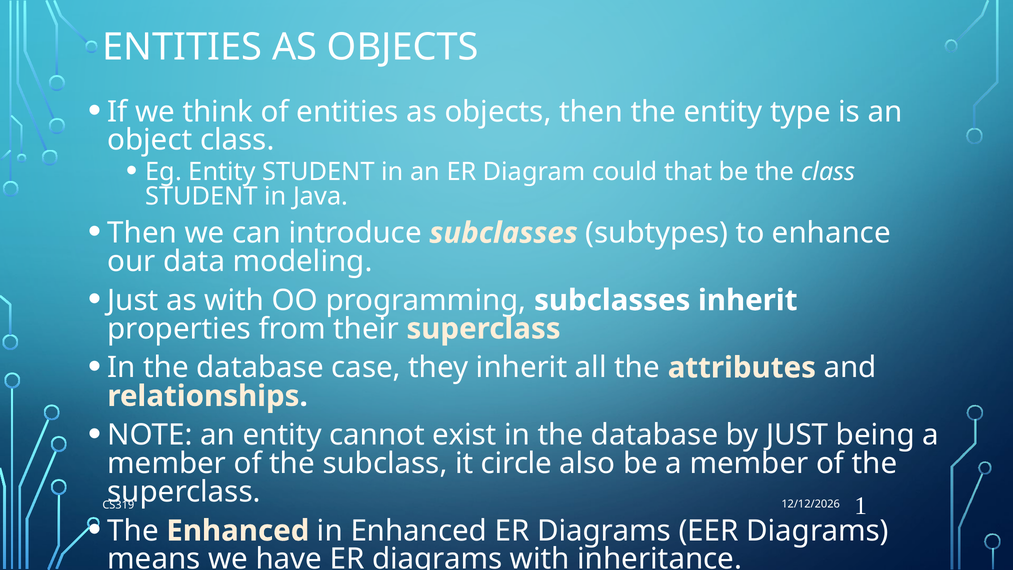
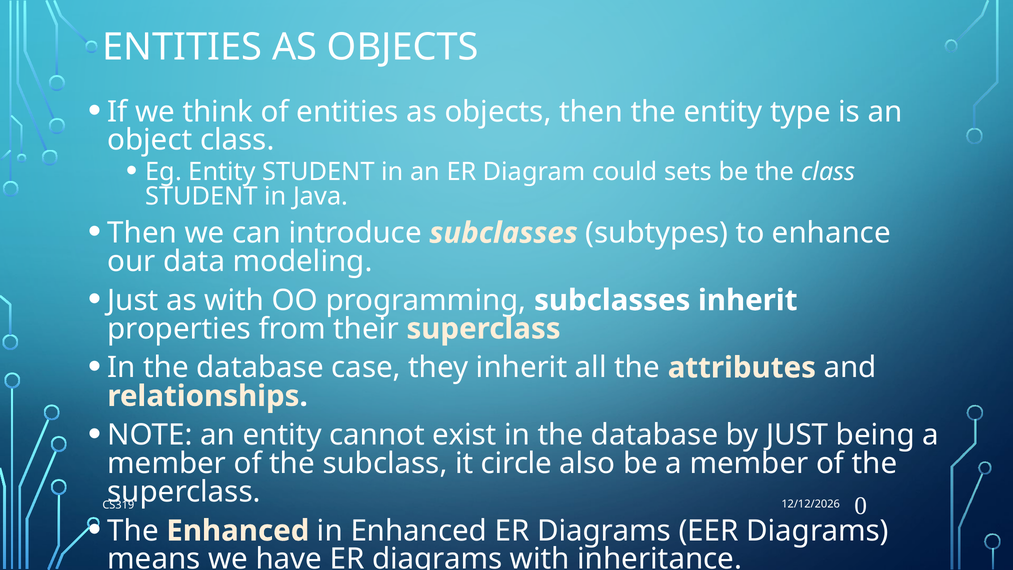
that: that -> sets (688, 172)
1: 1 -> 0 (861, 506)
